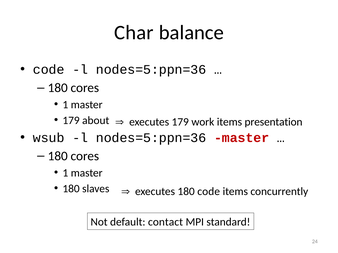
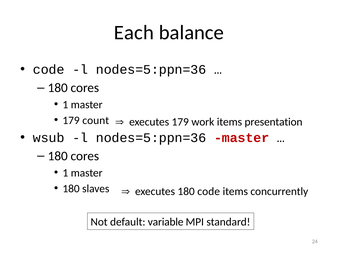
Char: Char -> Each (134, 33)
about: about -> count (96, 121)
contact: contact -> variable (166, 222)
